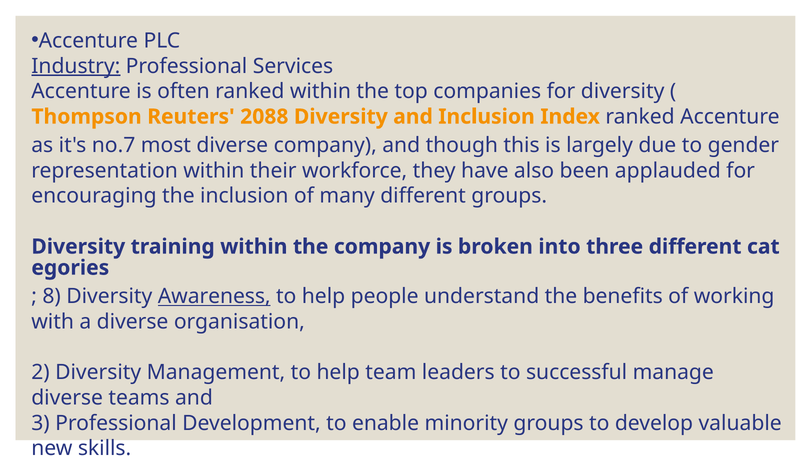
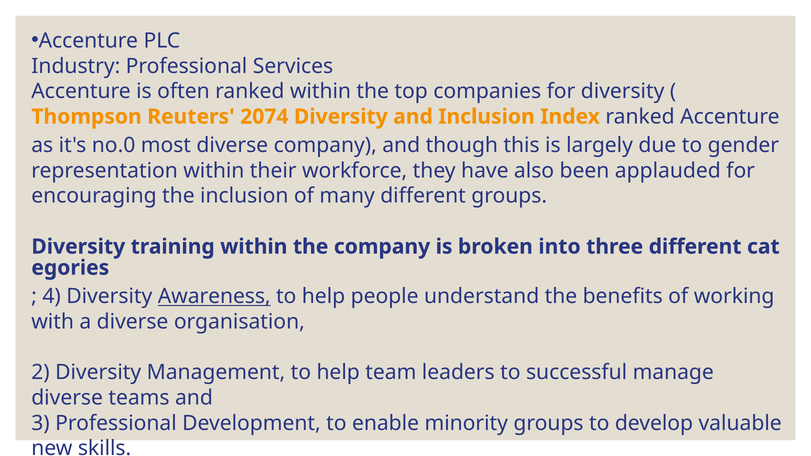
Industry underline: present -> none (76, 66)
2088: 2088 -> 2074 (264, 117)
no.7: no.7 -> no.0 (114, 145)
8: 8 -> 4 (52, 297)
